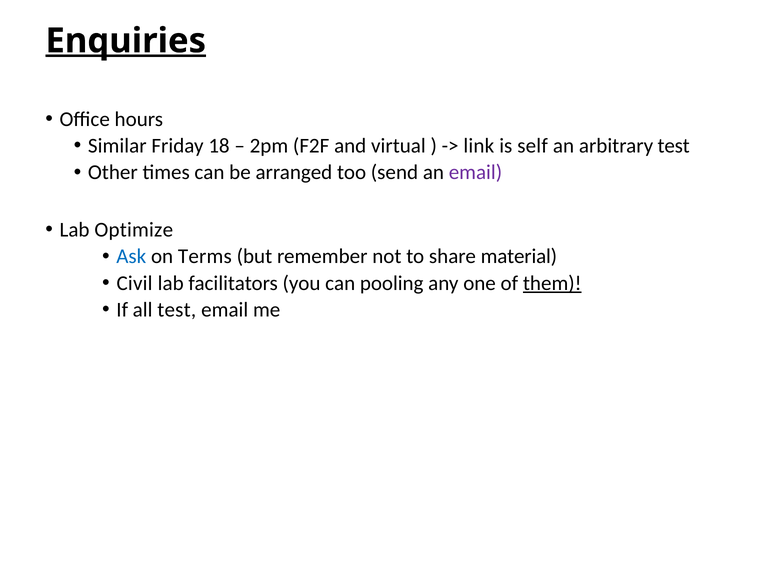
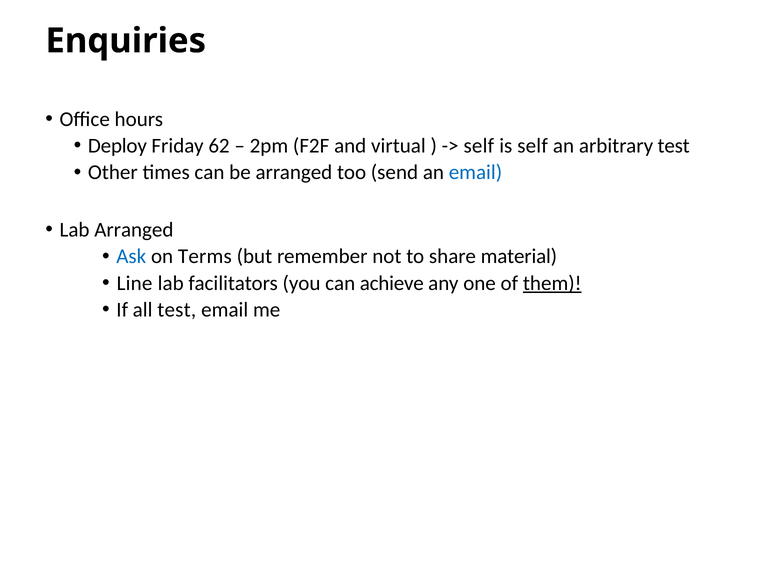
Enquiries underline: present -> none (126, 41)
Similar: Similar -> Deploy (117, 146)
18: 18 -> 62 (219, 146)
link: link -> self (479, 146)
email colour: purple -> blue (475, 172)
Lab Optimize: Optimize -> Arranged (134, 230)
Civil: Civil -> Line (135, 283)
pooling: pooling -> achieve (392, 283)
